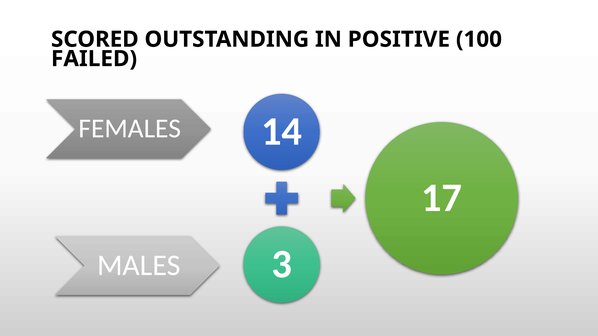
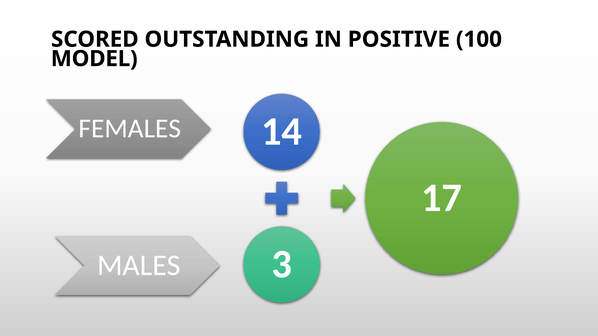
FAILED: FAILED -> MODEL (94, 59)
